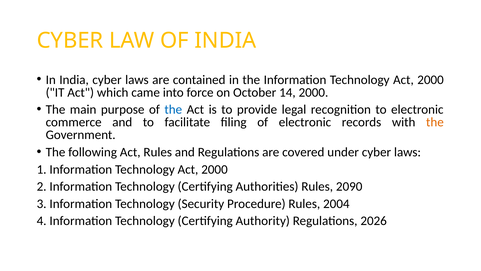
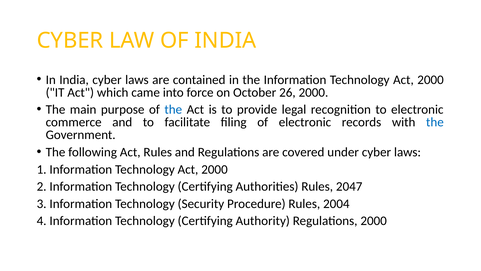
14: 14 -> 26 (287, 92)
the colour: orange -> blue (435, 122)
2090: 2090 -> 2047 (349, 186)
Regulations 2026: 2026 -> 2000 (374, 221)
